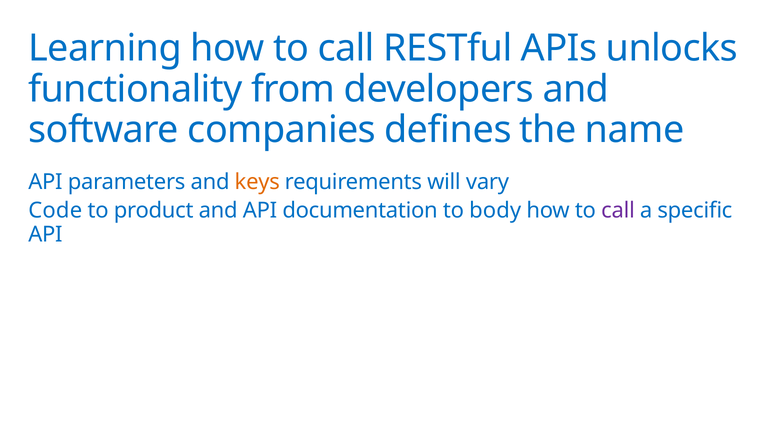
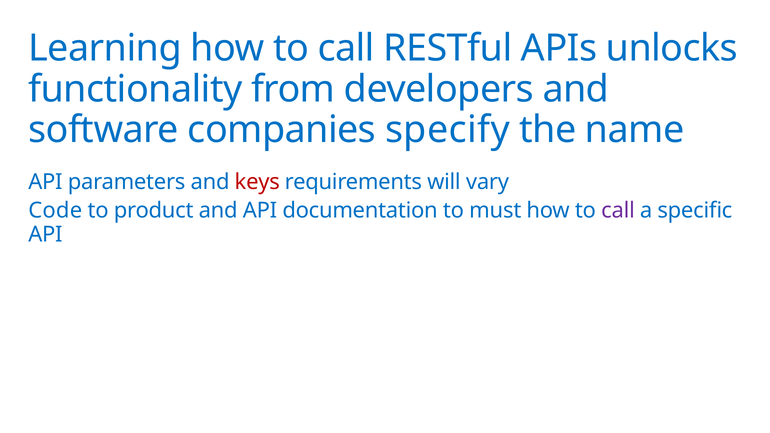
defines: defines -> specify (447, 130)
keys colour: orange -> red (257, 182)
body: body -> must (495, 211)
